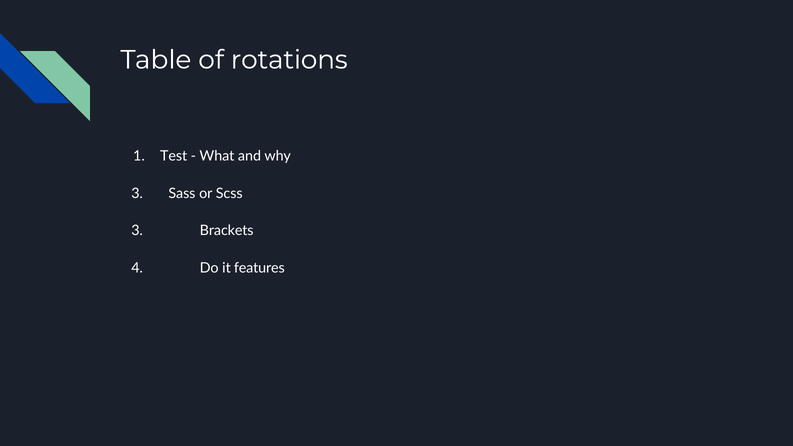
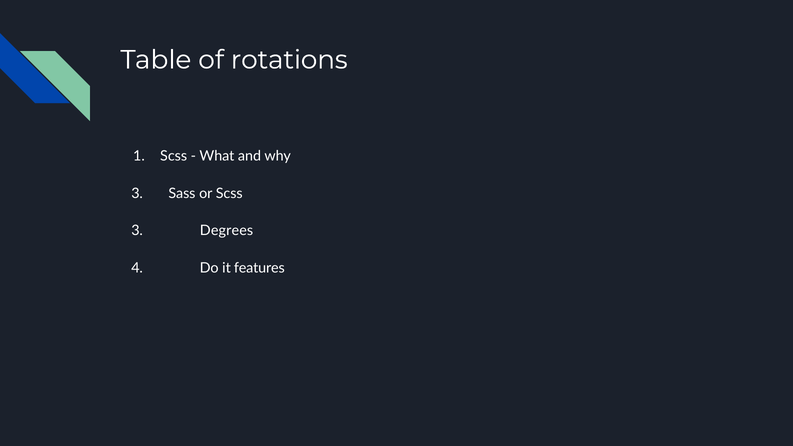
Test: Test -> Scss (174, 156)
Brackets: Brackets -> Degrees (227, 231)
